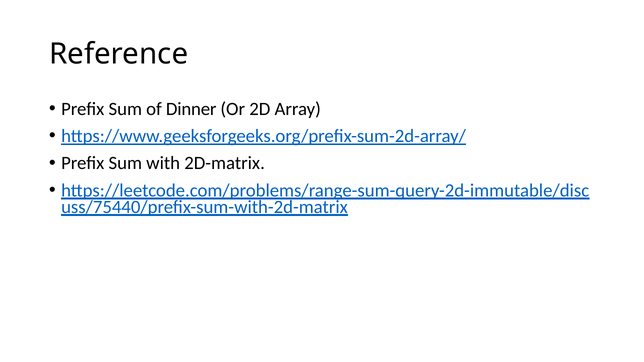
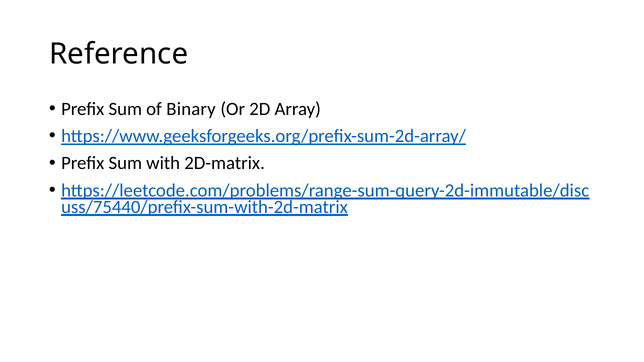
Dinner: Dinner -> Binary (191, 109)
